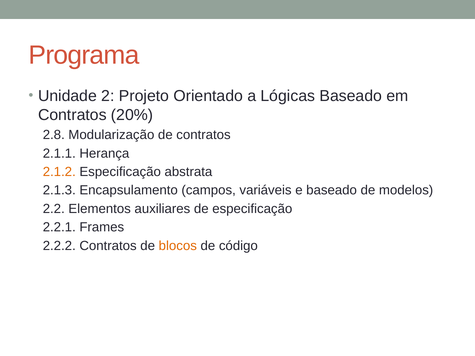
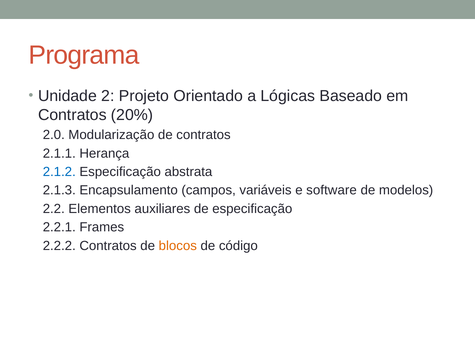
2.8: 2.8 -> 2.0 (54, 135)
2.1.2 colour: orange -> blue (59, 172)
e baseado: baseado -> software (332, 190)
